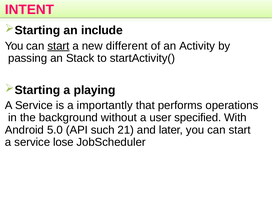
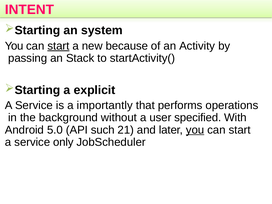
include: include -> system (102, 30)
different: different -> because (127, 46)
playing: playing -> explicit (95, 90)
you underline: none -> present (195, 130)
lose: lose -> only (63, 142)
